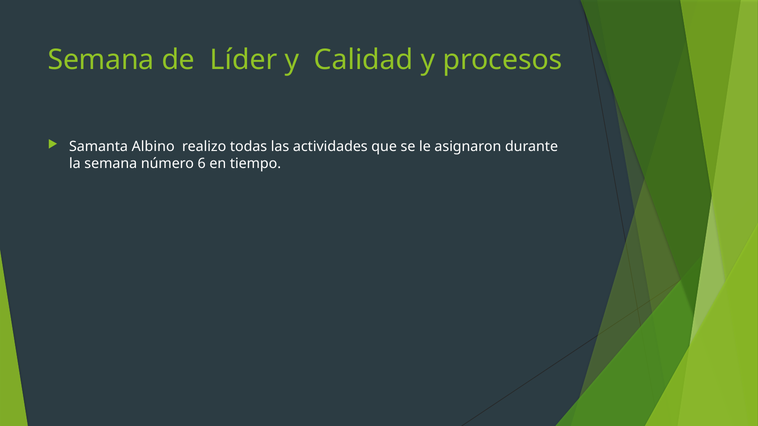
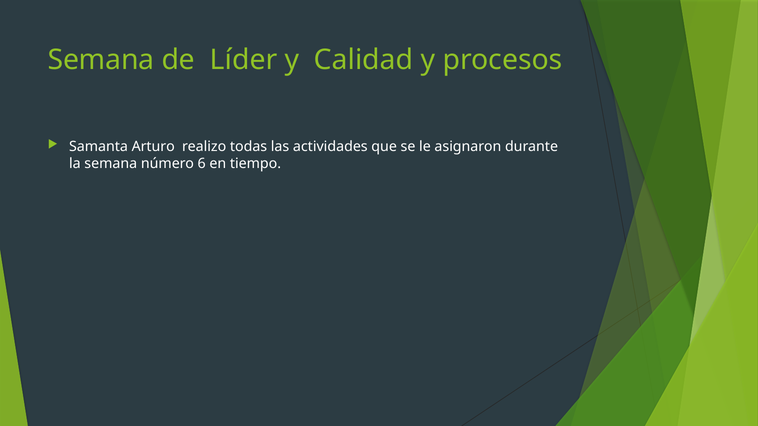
Albino: Albino -> Arturo (153, 147)
